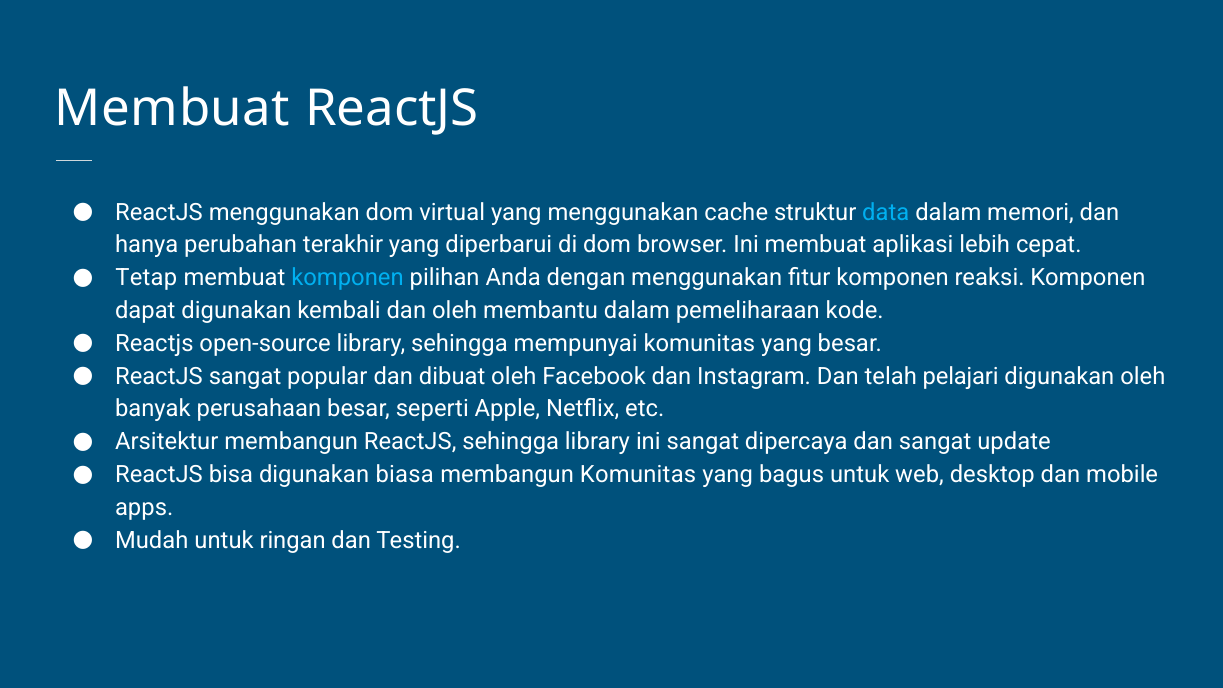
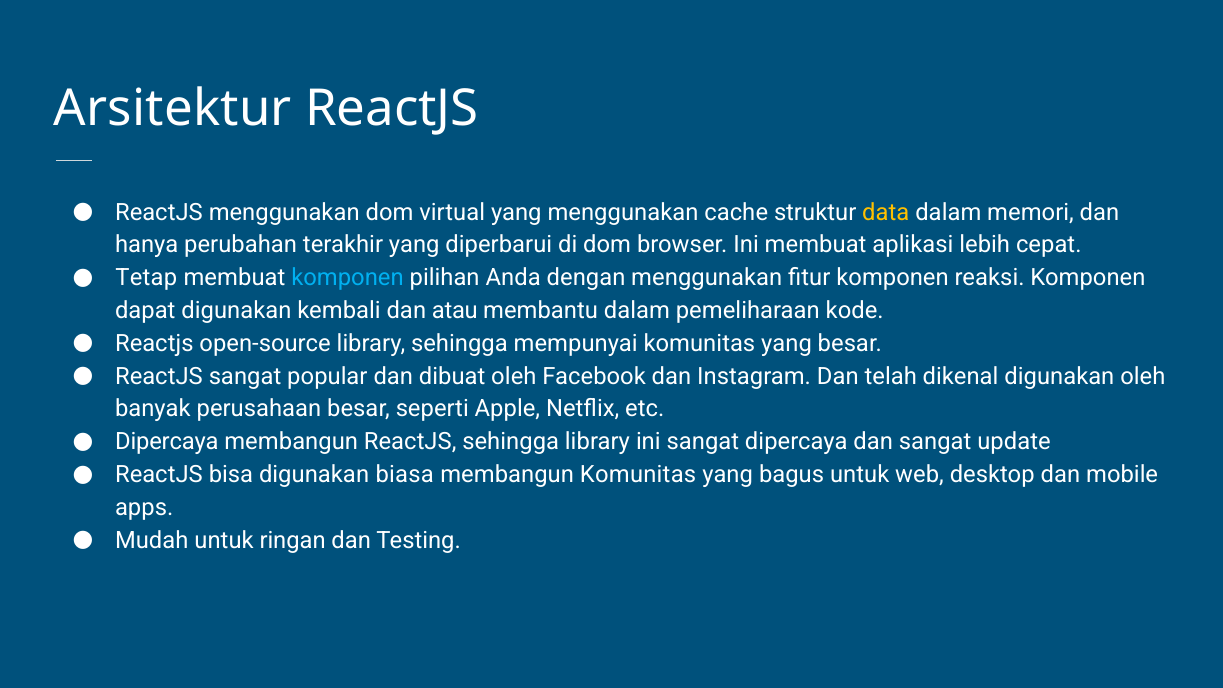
Membuat: Membuat -> Arsitektur (173, 109)
data colour: light blue -> yellow (886, 212)
dan oleh: oleh -> atau (455, 311)
pelajari: pelajari -> dikenal (961, 376)
Arsitektur: Arsitektur -> Dipercaya (167, 442)
